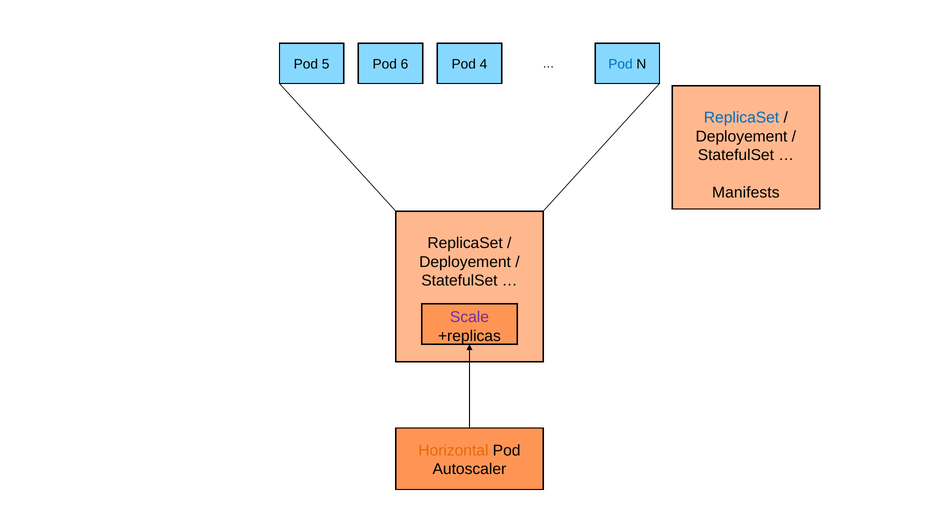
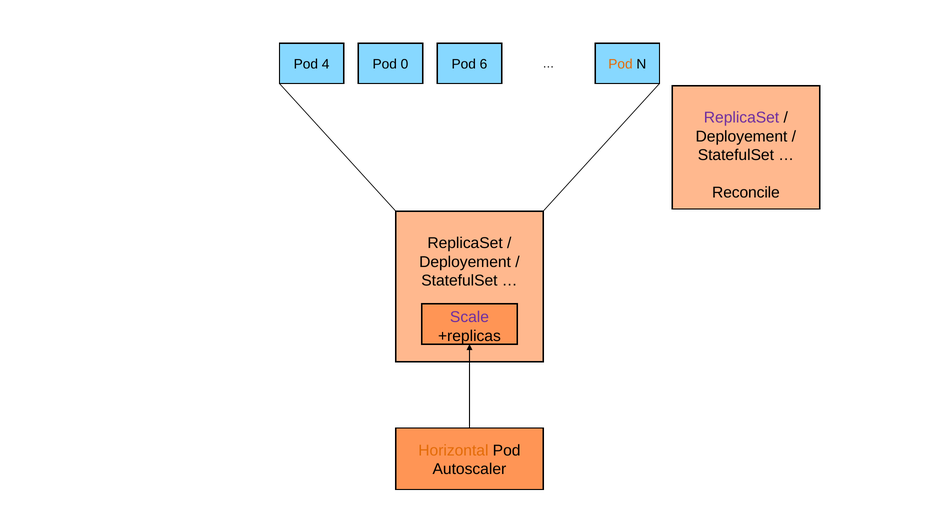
5: 5 -> 4 (326, 64)
6: 6 -> 0 (405, 64)
4: 4 -> 6 (484, 64)
Pod colour: blue -> orange (621, 64)
ReplicaSet colour: blue -> purple (742, 118)
Manifests: Manifests -> Reconcile (746, 193)
